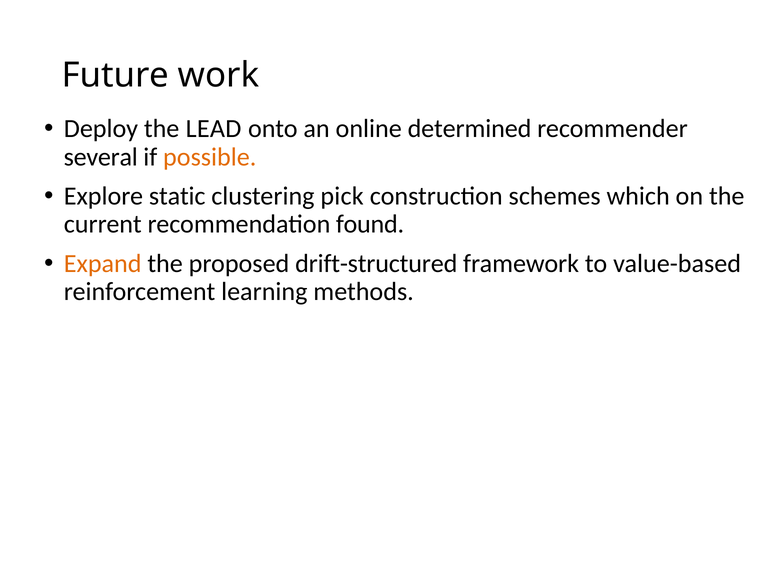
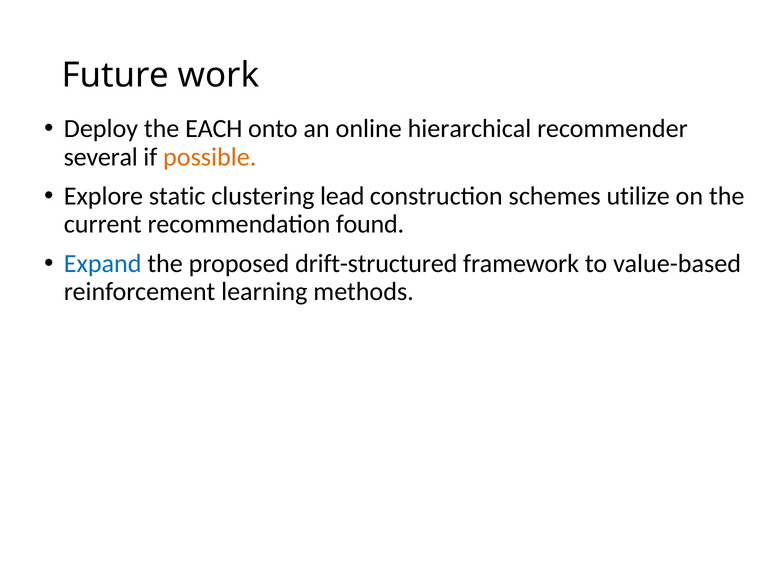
LEAD: LEAD -> EACH (214, 129)
determined: determined -> hierarchical (469, 129)
pick: pick -> lead (342, 196)
which: which -> utilize (638, 196)
Expand colour: orange -> blue (103, 263)
